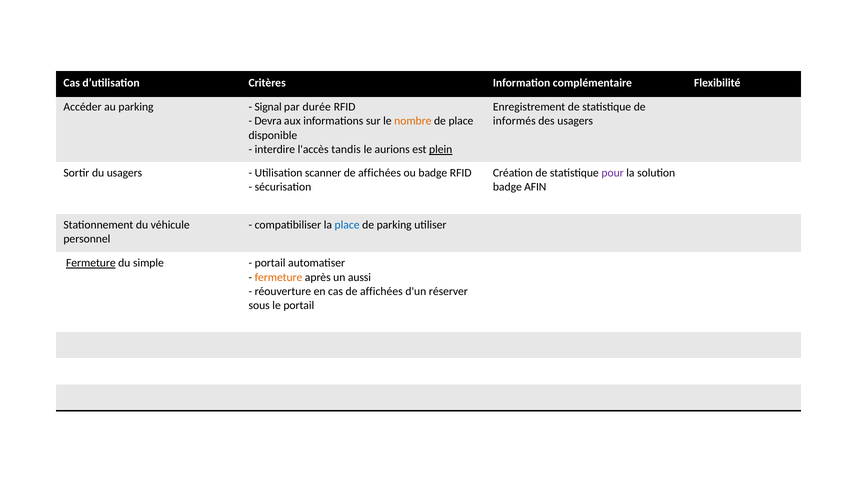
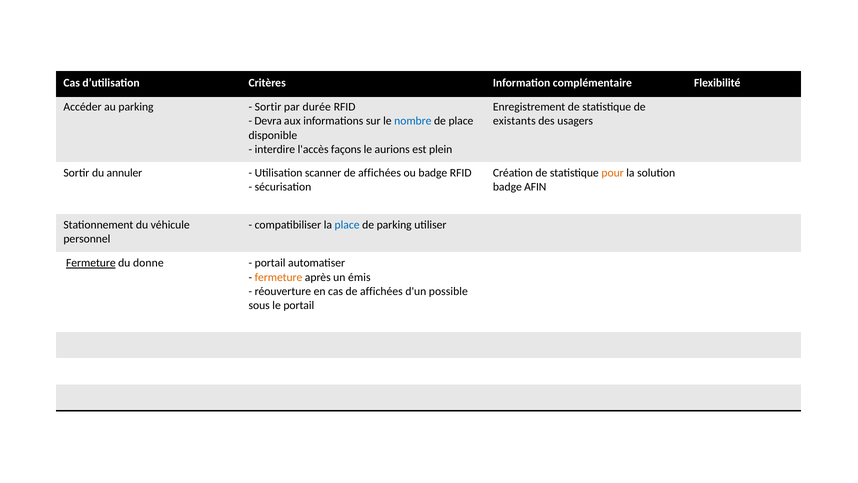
Signal: Signal -> Sortir (268, 107)
nombre colour: orange -> blue (413, 121)
informés: informés -> existants (514, 121)
tandis: tandis -> façons (346, 149)
plein underline: present -> none (441, 149)
du usagers: usagers -> annuler (124, 173)
pour colour: purple -> orange (613, 173)
simple: simple -> donne (148, 263)
aussi: aussi -> émis (359, 277)
réserver: réserver -> possible (448, 291)
